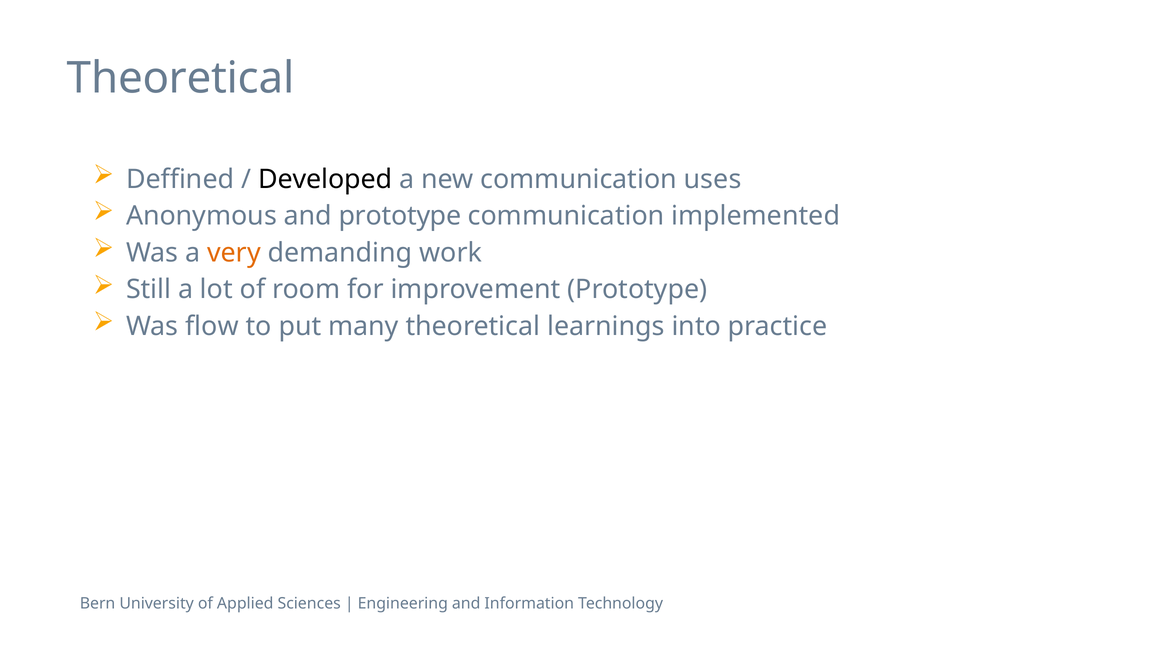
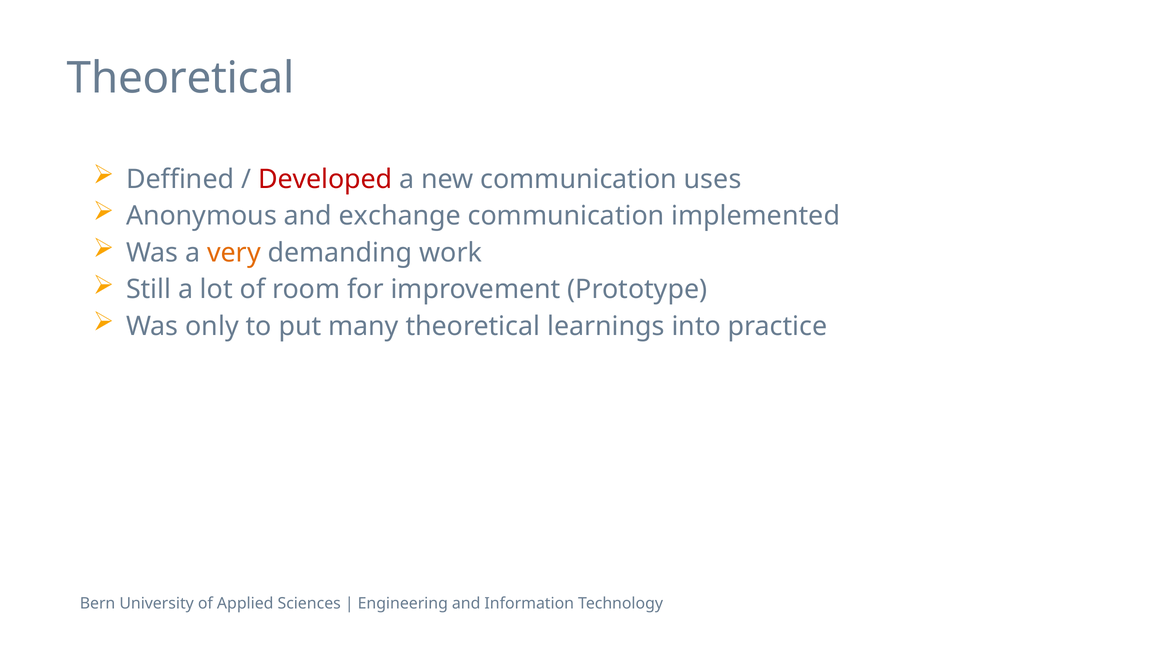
Developed colour: black -> red (325, 179)
and prototype: prototype -> exchange (400, 216)
flow: flow -> only (212, 326)
